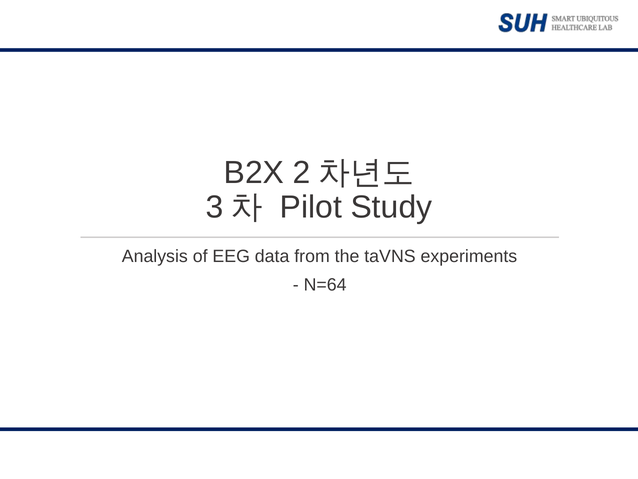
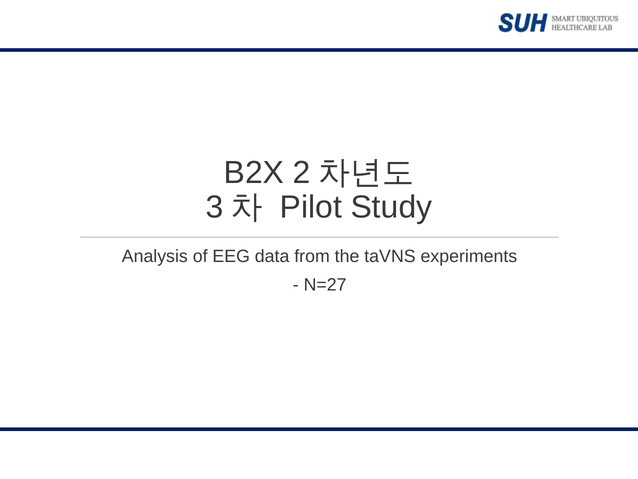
N=64: N=64 -> N=27 (325, 284)
